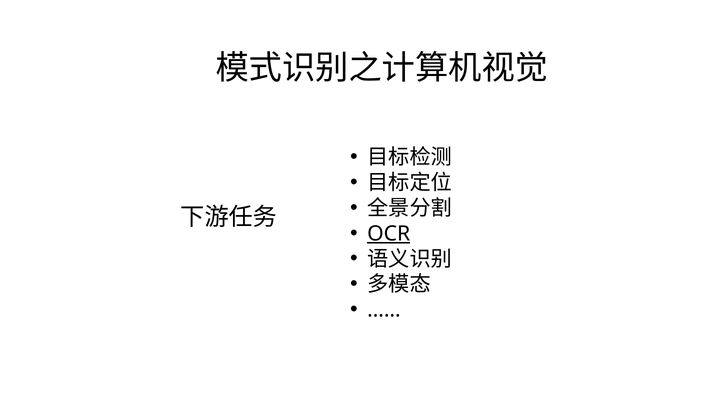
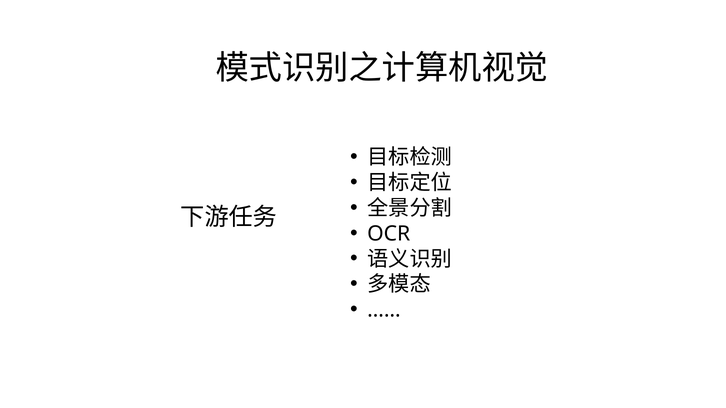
OCR underline: present -> none (389, 234)
